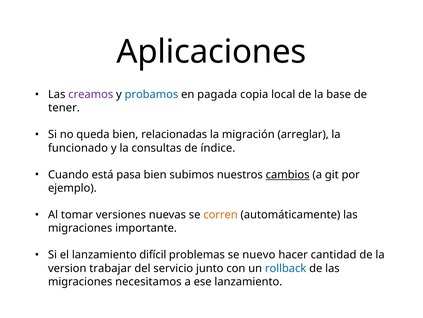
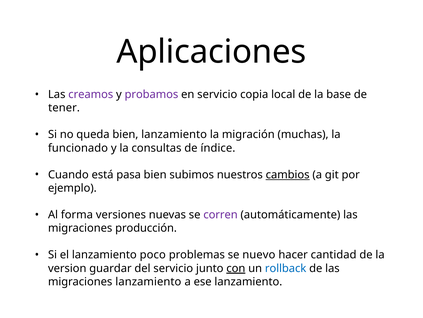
probamos colour: blue -> purple (151, 94)
en pagada: pagada -> servicio (217, 94)
bien relacionadas: relacionadas -> lanzamiento (174, 134)
arreglar: arreglar -> muchas (303, 134)
tomar: tomar -> forma (77, 214)
corren colour: orange -> purple (221, 214)
importante: importante -> producción (146, 228)
difícil: difícil -> poco (153, 254)
trabajar: trabajar -> guardar (110, 268)
con underline: none -> present (236, 268)
migraciones necesitamos: necesitamos -> lanzamiento (148, 281)
